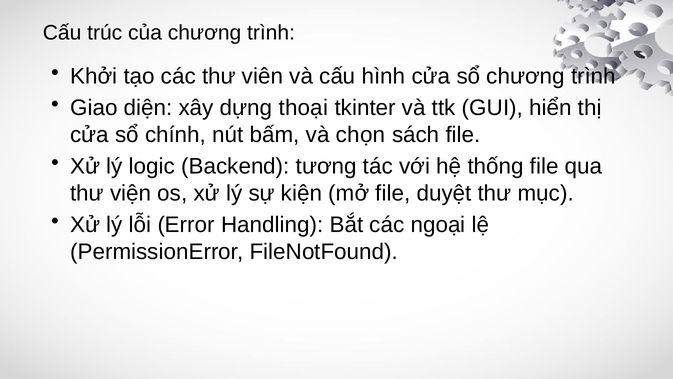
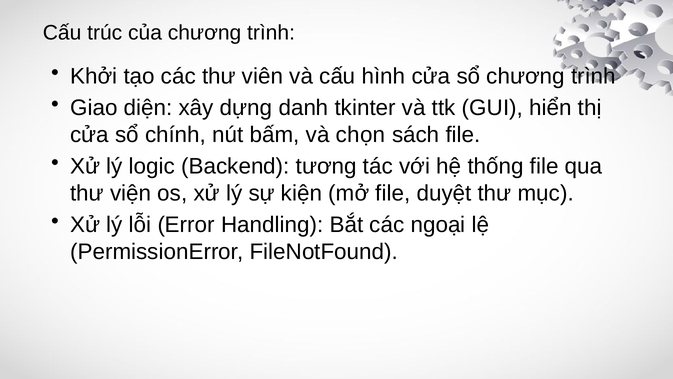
thoại: thoại -> danh (304, 108)
